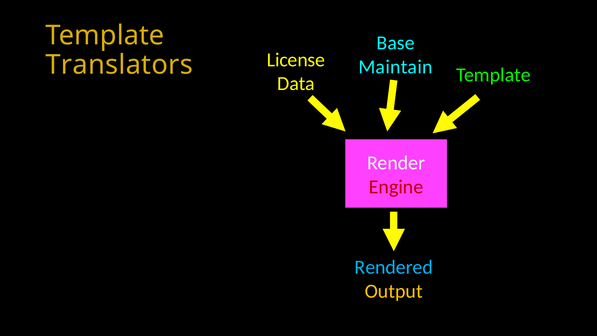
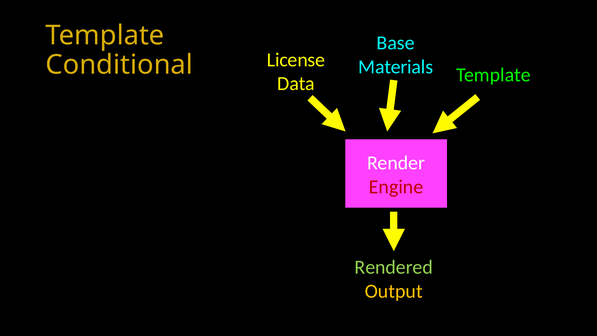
Translators: Translators -> Conditional (119, 65)
Maintain: Maintain -> Materials (396, 67)
Rendered colour: light blue -> light green (394, 267)
